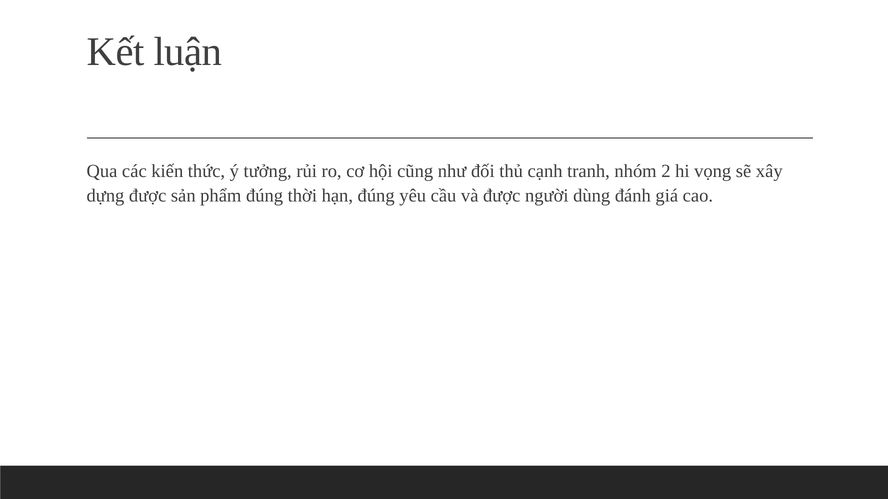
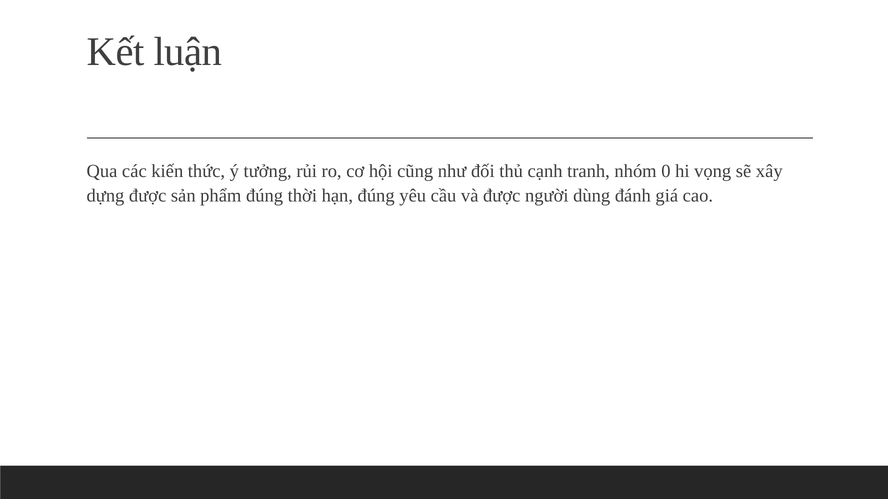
2: 2 -> 0 (666, 172)
